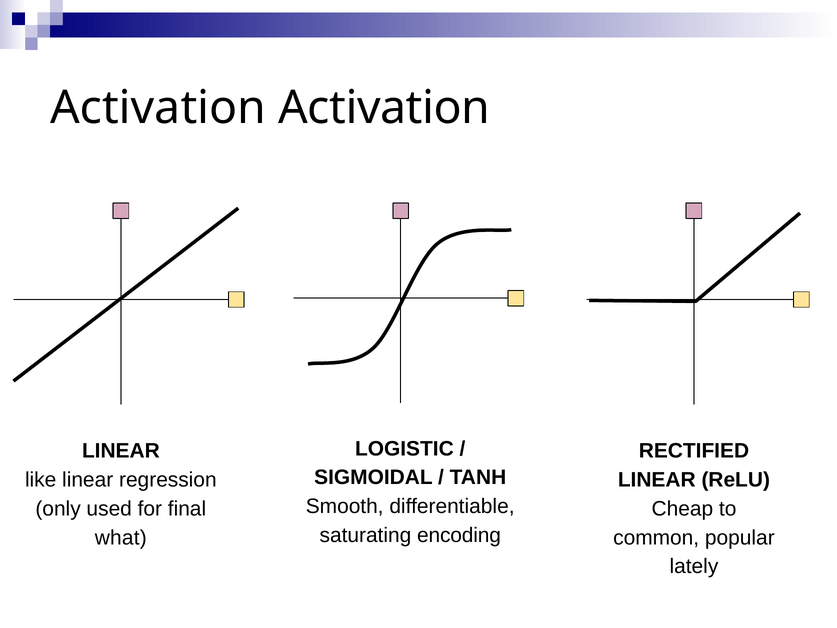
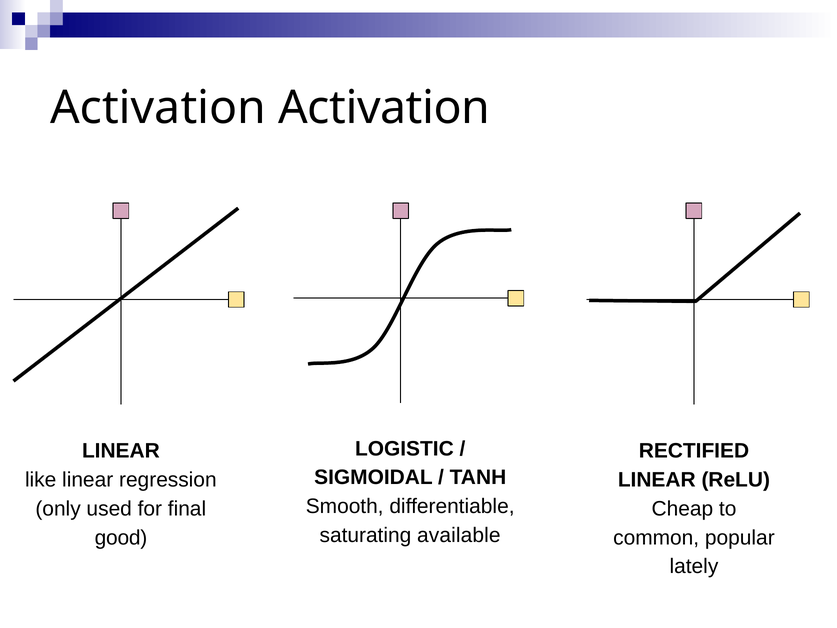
encoding: encoding -> available (459, 535)
what: what -> good (121, 537)
